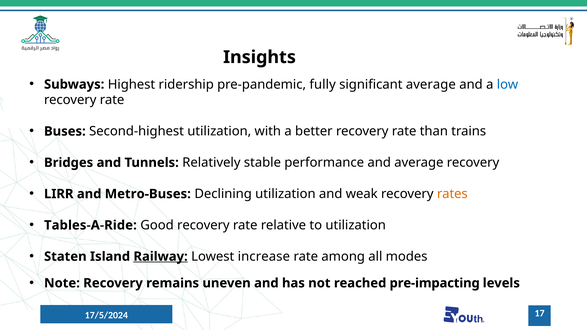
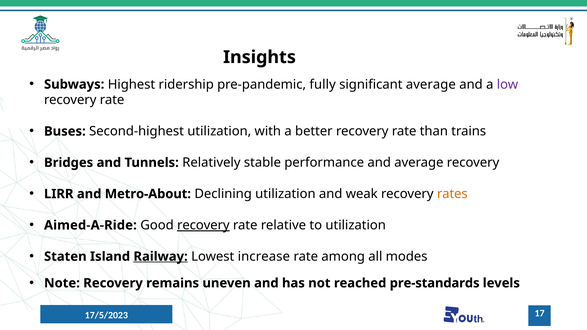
low colour: blue -> purple (507, 84)
Metro-Buses: Metro-Buses -> Metro-About (148, 194)
Tables-A-Ride: Tables-A-Ride -> Aimed-A-Ride (90, 225)
recovery underline: none -> present (203, 225)
pre-impacting: pre-impacting -> pre-standards (435, 283)
17/5/2024: 17/5/2024 -> 17/5/2023 (106, 315)
